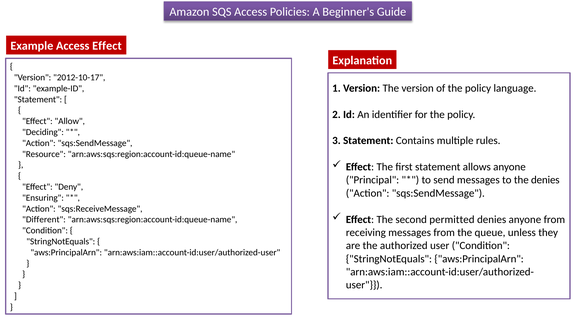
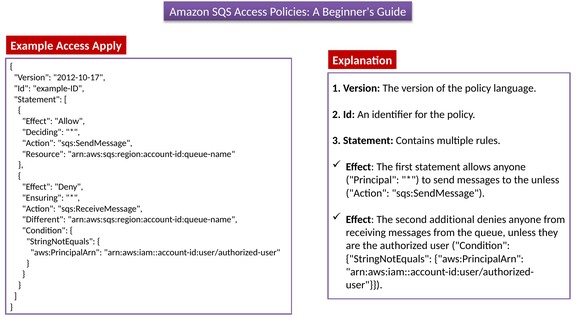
Access Effect: Effect -> Apply (107, 46)
the denies: denies -> unless (545, 180)
permitted: permitted -> additional (452, 219)
